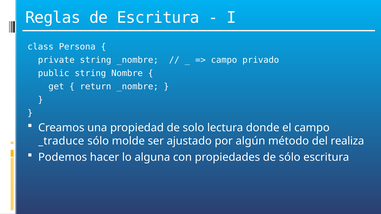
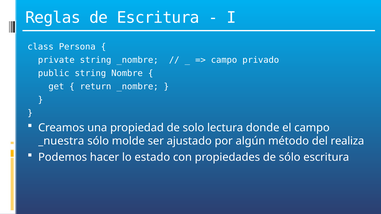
_traduce: _traduce -> _nuestra (61, 141)
alguna: alguna -> estado (152, 157)
